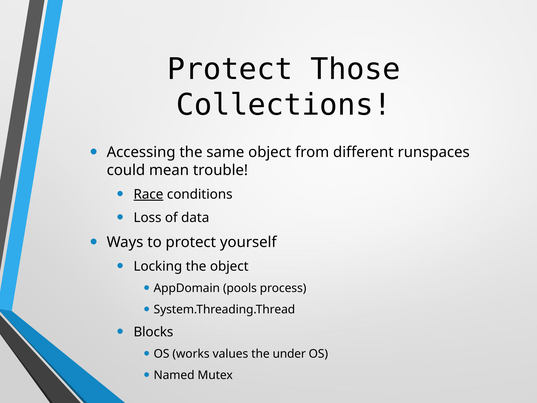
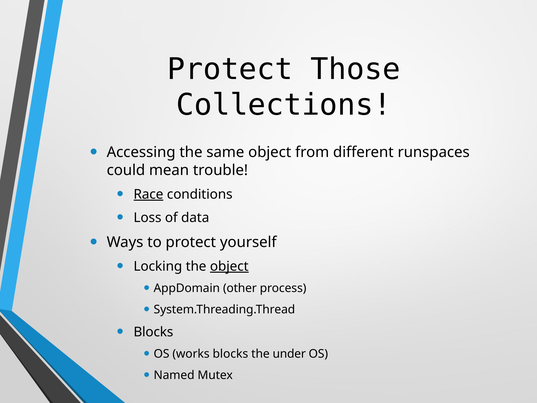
object underline: none -> present (229, 266)
pools: pools -> other (240, 288)
works values: values -> blocks (230, 354)
